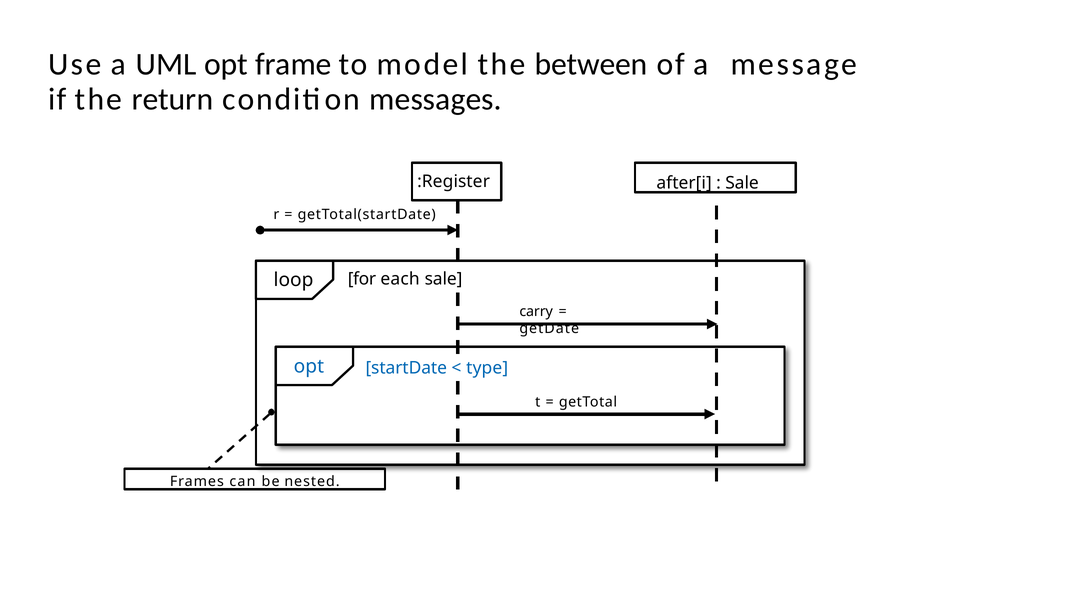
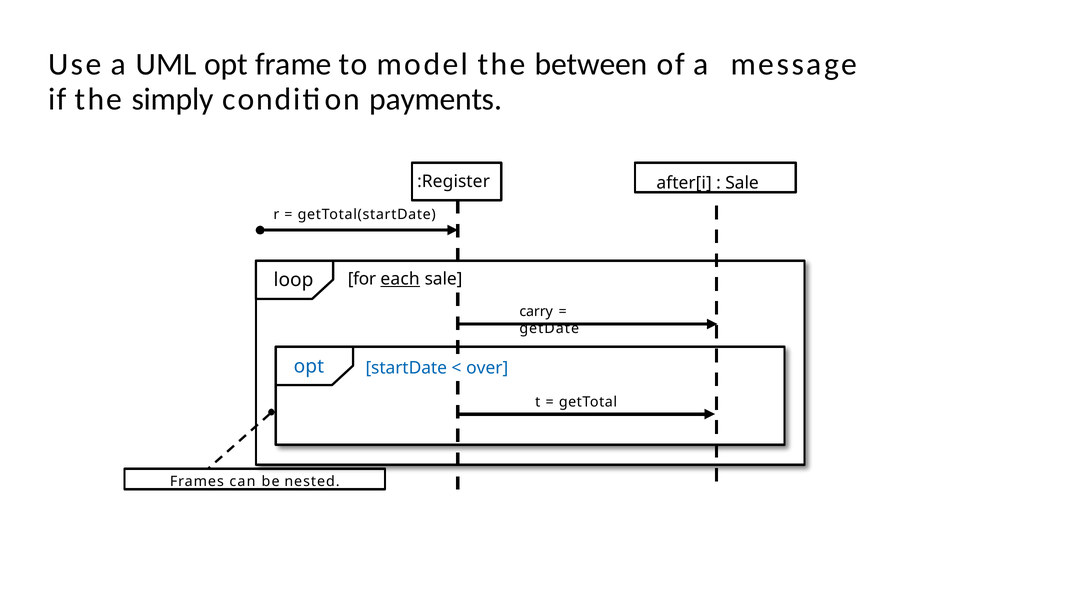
return: return -> simply (172, 99)
messages: messages -> payments (436, 99)
each underline: none -> present (400, 279)
type: type -> over (487, 368)
